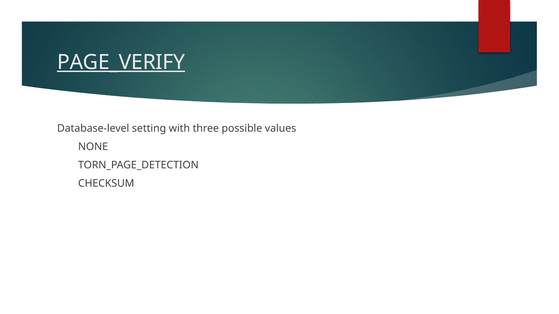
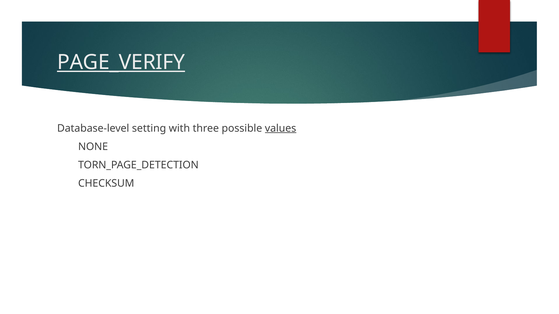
values underline: none -> present (281, 128)
